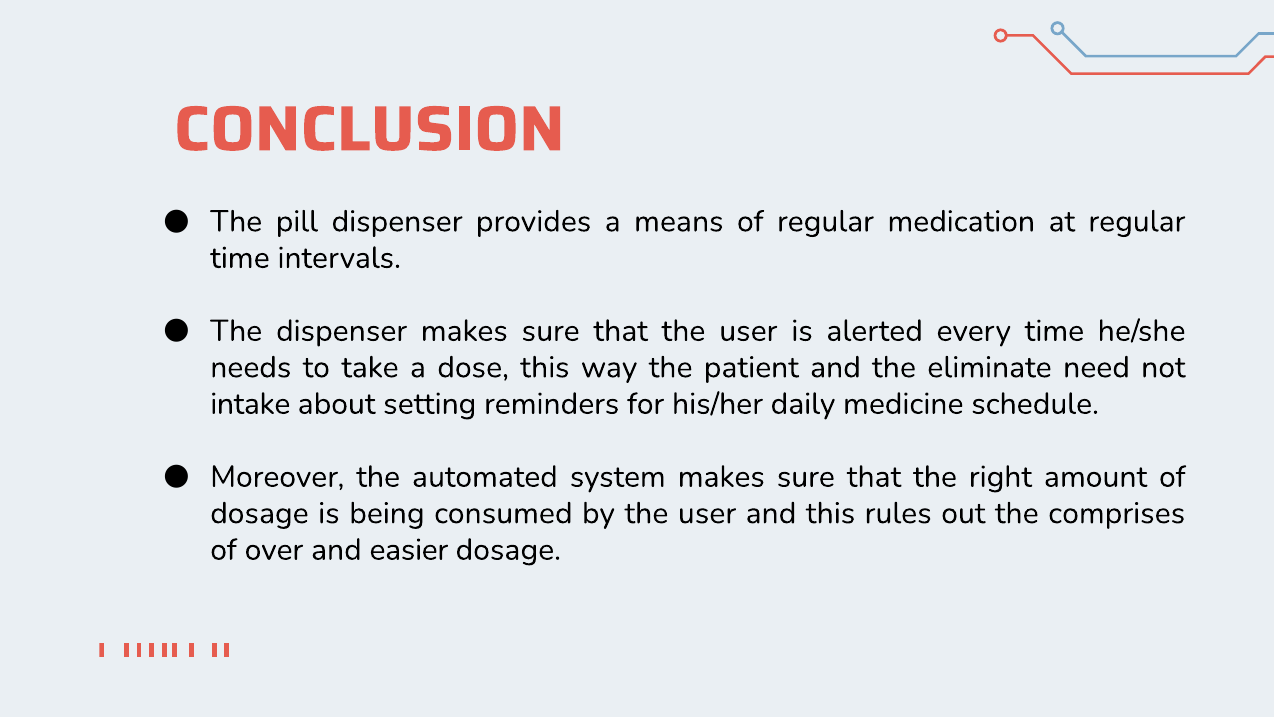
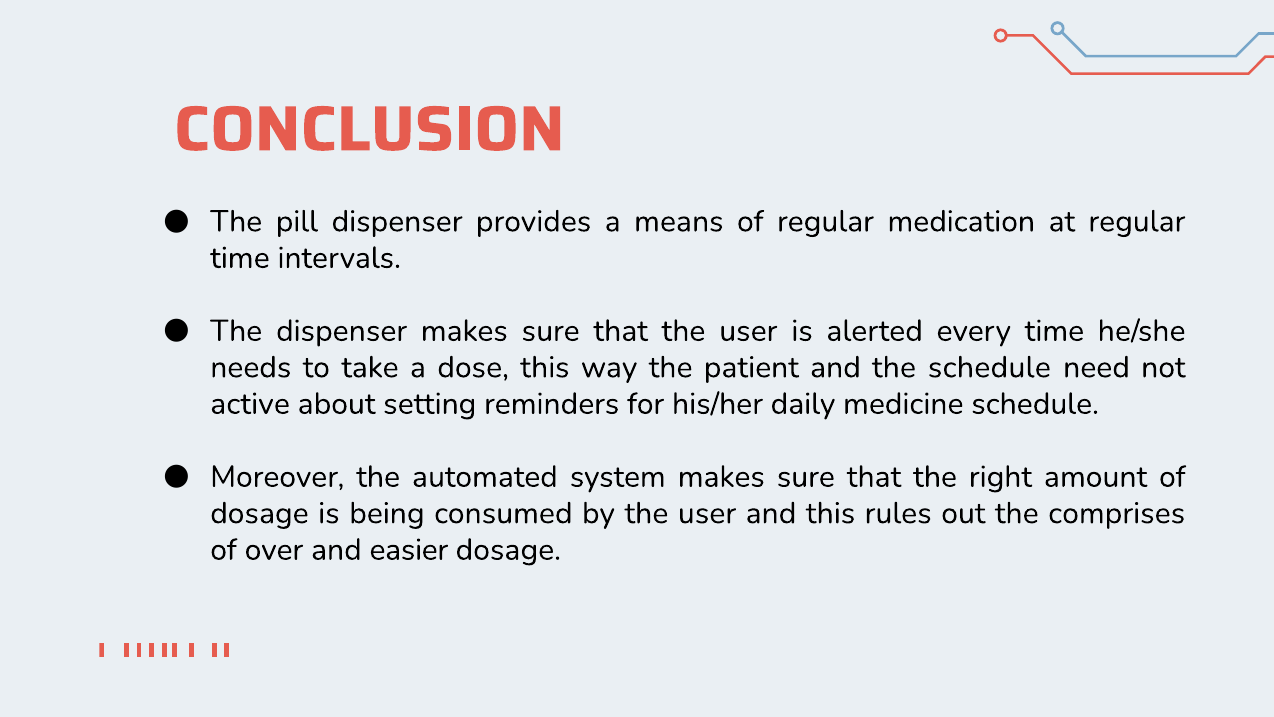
the eliminate: eliminate -> schedule (989, 367)
intake: intake -> active (250, 404)
